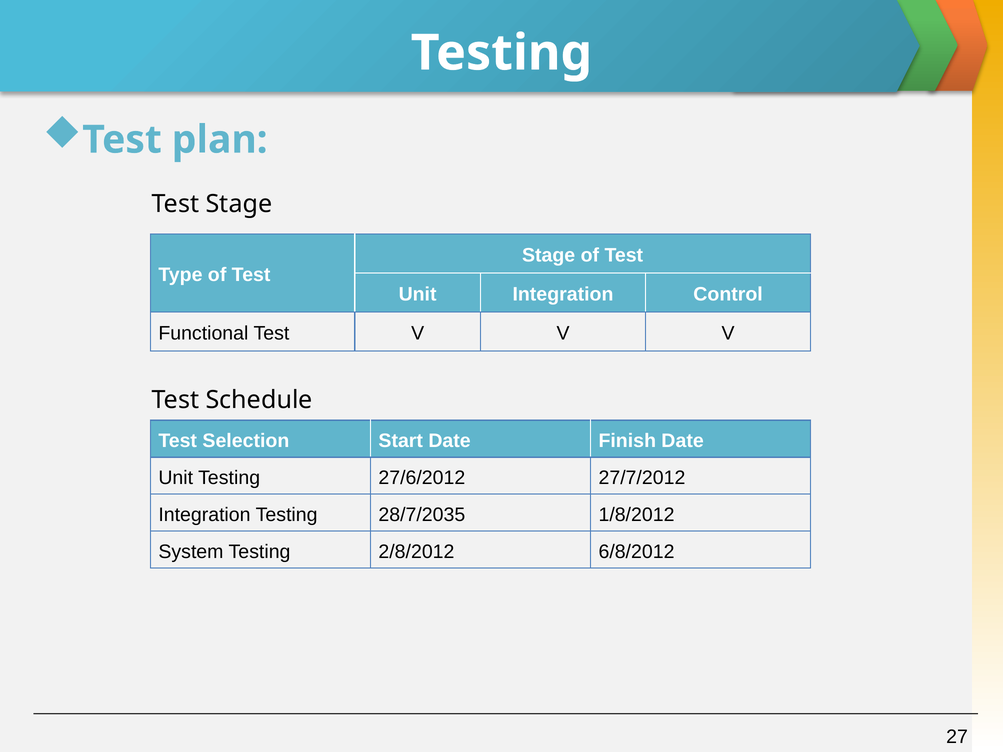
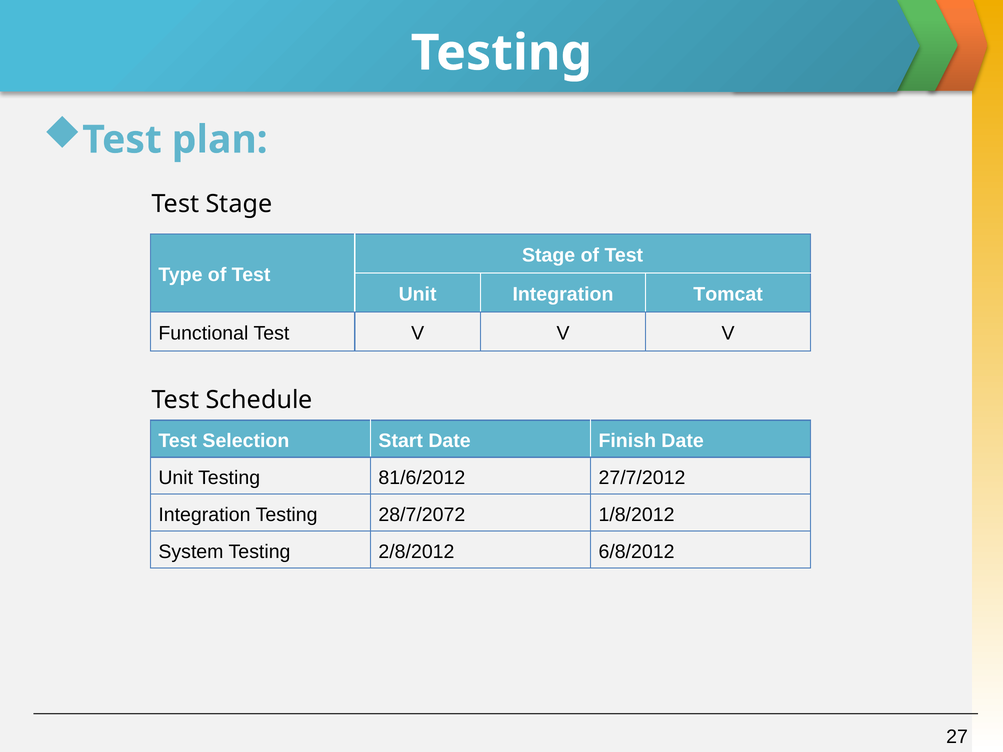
Control: Control -> Tomcat (728, 294)
27/6/2012: 27/6/2012 -> 81/6/2012 (422, 478)
28/7/2035: 28/7/2035 -> 28/7/2072 (422, 515)
